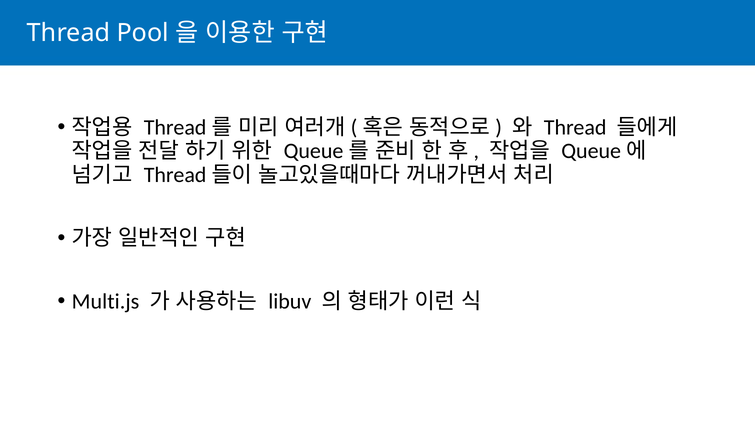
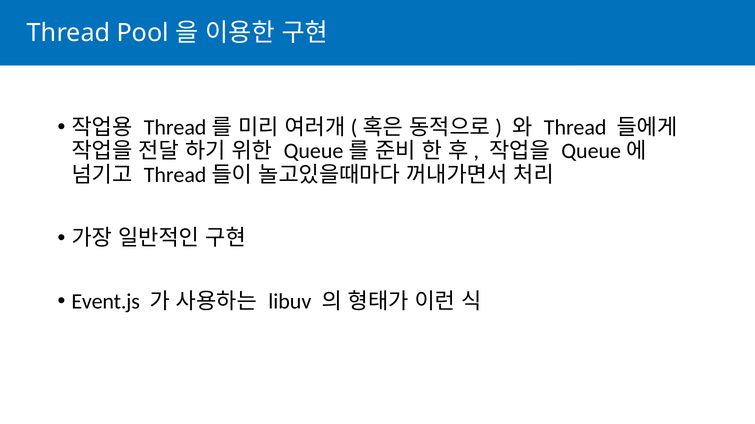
Multi.js: Multi.js -> Event.js (106, 302)
